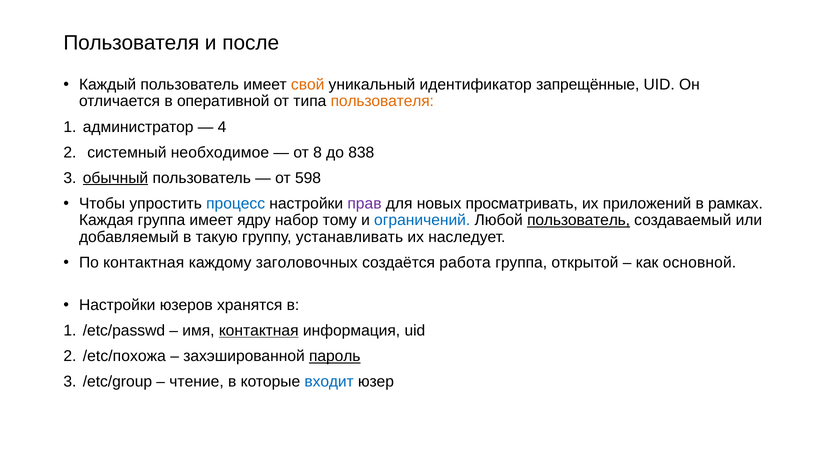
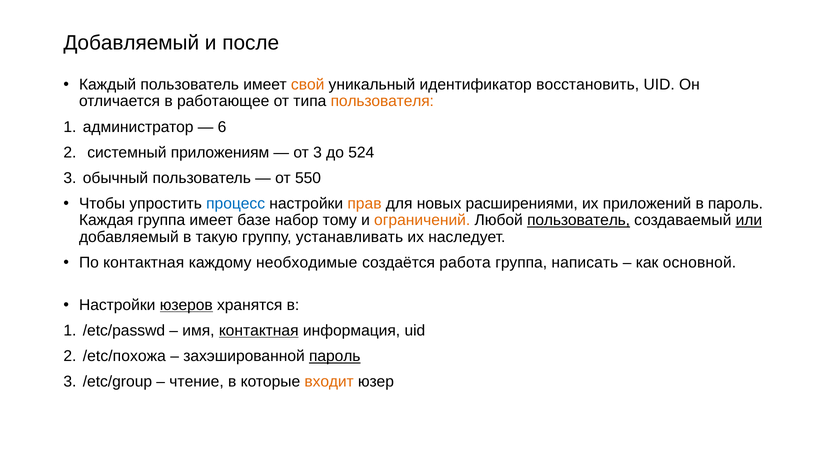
Пользователя: Пользователя -> Добавляемый (131, 43)
запрещённые: запрещённые -> восстановить (588, 84)
оперативной: оперативной -> работающее (223, 101)
4: 4 -> 6 (222, 127)
необходимое: необходимое -> приложениям (220, 152)
от 8: 8 -> 3 (318, 152)
838: 838 -> 524 (361, 152)
обычный underline: present -> none (115, 178)
598: 598 -> 550 (308, 178)
прав colour: purple -> orange (364, 203)
просматривать: просматривать -> расширениями (522, 203)
в рамках: рамках -> пароль (735, 203)
ядру: ядру -> базе (254, 220)
ограничений colour: blue -> orange (422, 220)
или underline: none -> present (749, 220)
заголовочных: заголовочных -> необходимые (307, 263)
открытой: открытой -> написать (585, 263)
юзеров underline: none -> present (186, 305)
входит colour: blue -> orange (329, 382)
